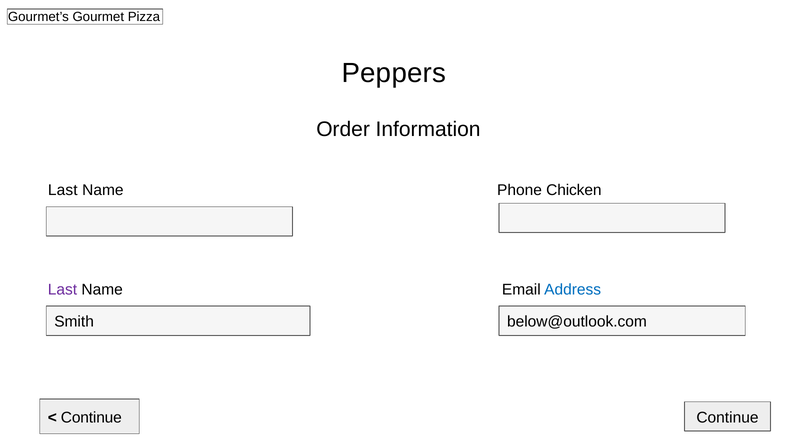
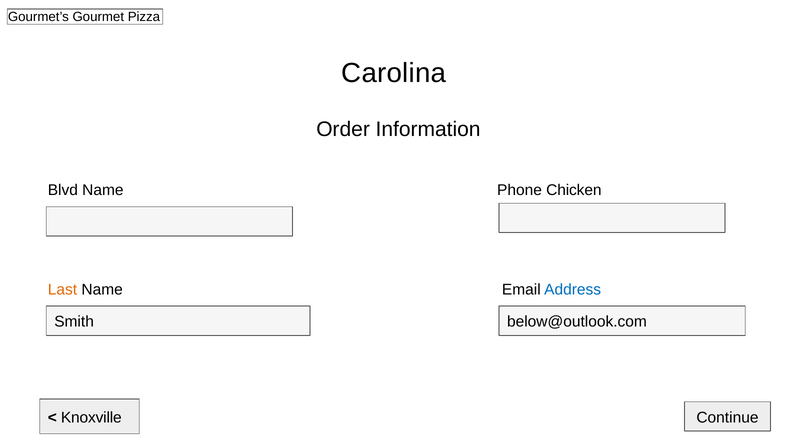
Peppers: Peppers -> Carolina (394, 73)
Last: Last -> Blvd (63, 190)
Last colour: purple -> orange (62, 290)
Continue: Continue -> Knoxville (91, 418)
